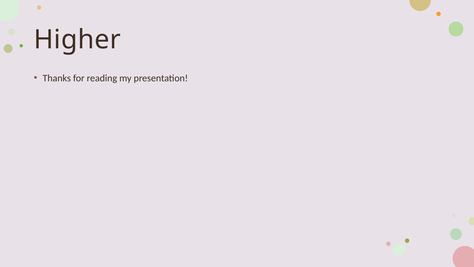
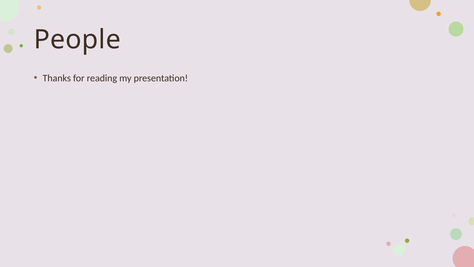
Higher: Higher -> People (77, 40)
